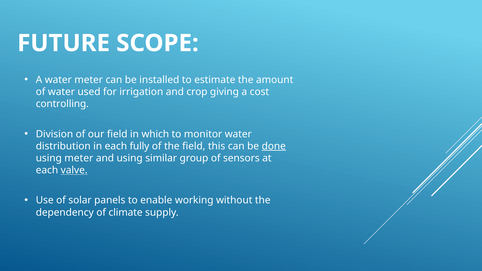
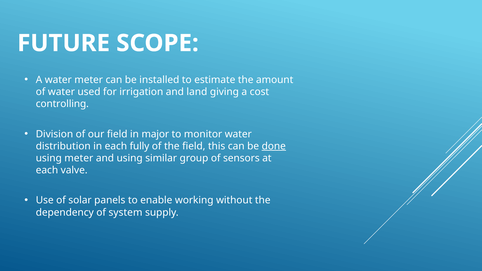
crop: crop -> land (197, 92)
which: which -> major (155, 134)
valve underline: present -> none (74, 170)
climate: climate -> system (125, 212)
